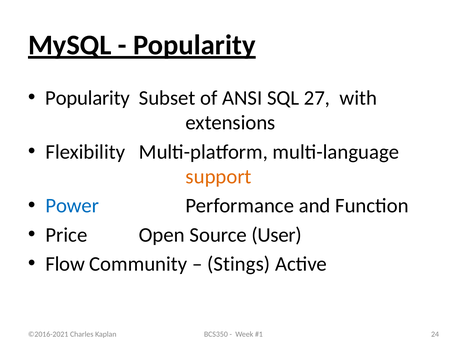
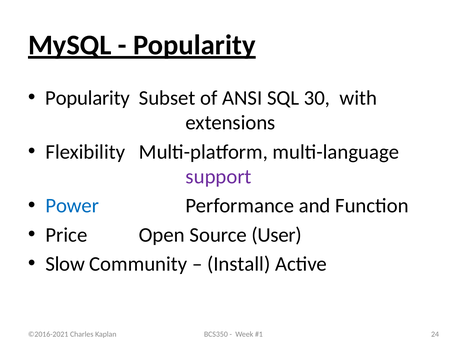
27: 27 -> 30 (317, 98)
support colour: orange -> purple (219, 177)
Flow: Flow -> Slow (65, 264)
Stings: Stings -> Install (239, 264)
